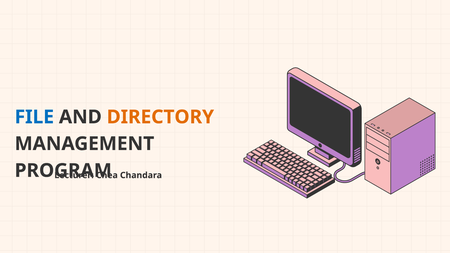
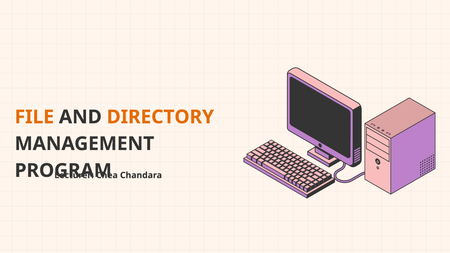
FILE colour: blue -> orange (34, 117)
